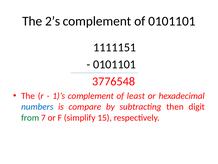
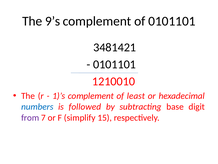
2’s: 2’s -> 9’s (53, 21)
1111151: 1111151 -> 3481421 (115, 47)
3776548: 3776548 -> 1210010 (114, 81)
compare: compare -> followed (85, 106)
then: then -> base (175, 106)
from colour: green -> purple (30, 117)
